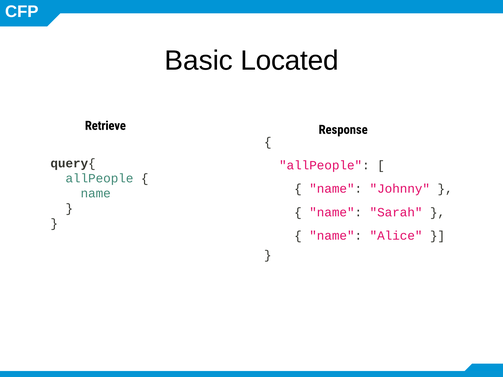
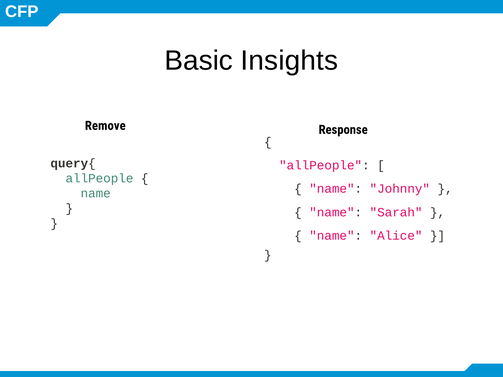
Located: Located -> Insights (289, 61)
Retrieve: Retrieve -> Remove (105, 126)
